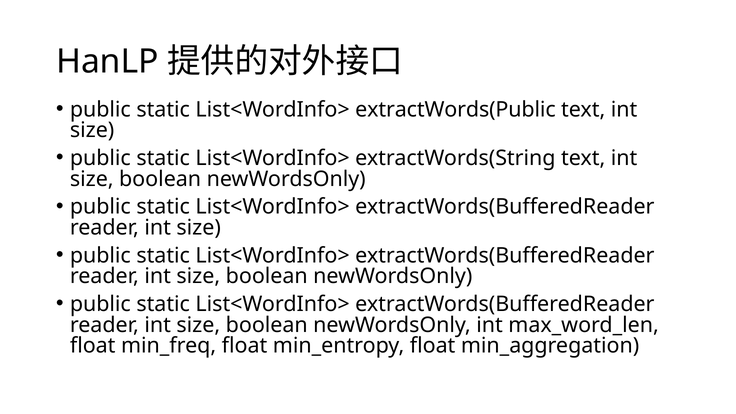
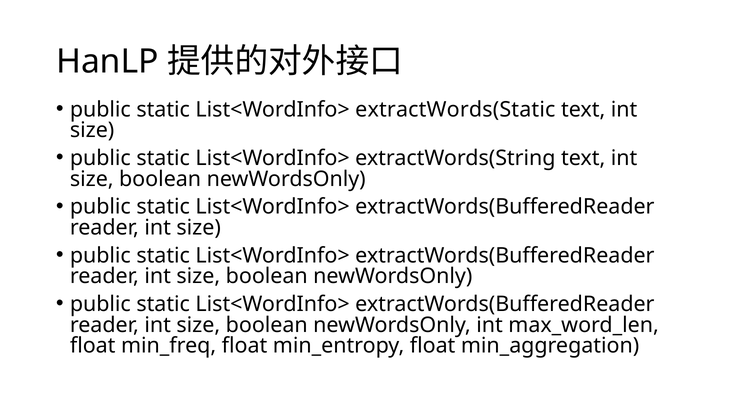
extractWords(Public: extractWords(Public -> extractWords(Static (455, 110)
